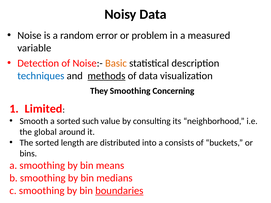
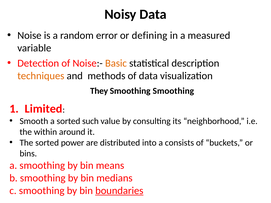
problem: problem -> defining (150, 36)
techniques colour: blue -> orange (41, 76)
methods underline: present -> none (106, 76)
Smoothing Concerning: Concerning -> Smoothing (173, 91)
global: global -> within (45, 132)
length: length -> power (73, 143)
